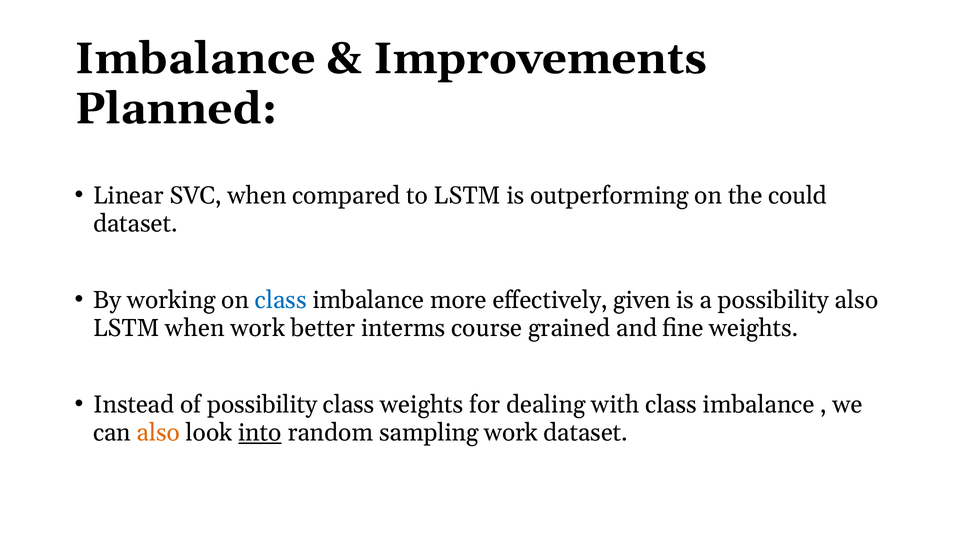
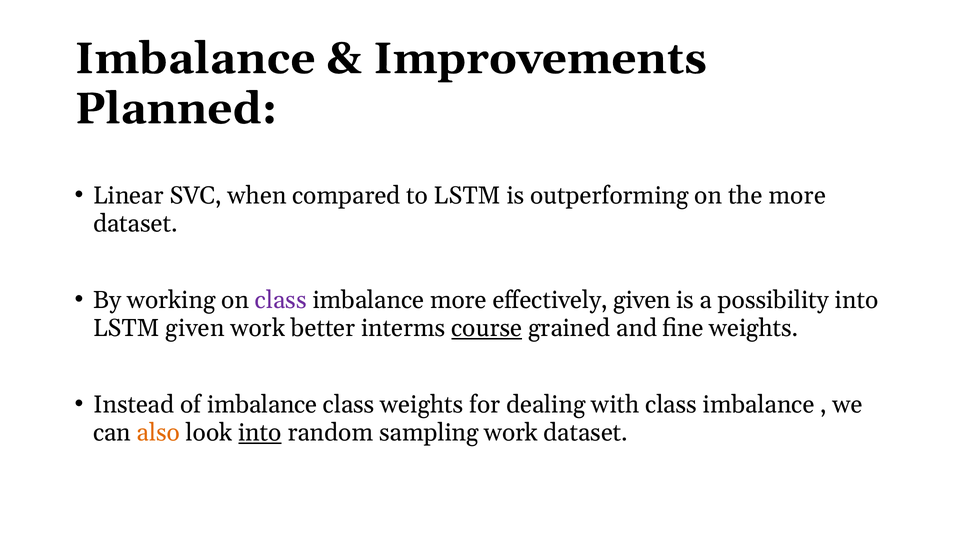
the could: could -> more (797, 195)
class colour: blue -> purple (281, 300)
possibility also: also -> into (857, 300)
LSTM when: when -> given (195, 328)
course underline: none -> present (487, 328)
of possibility: possibility -> imbalance (262, 404)
